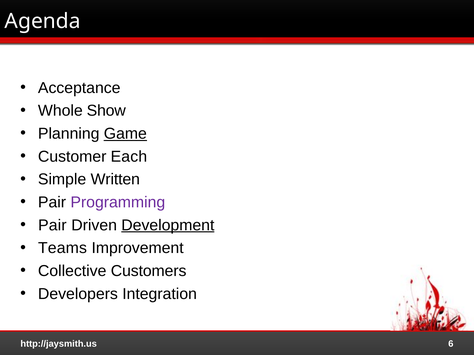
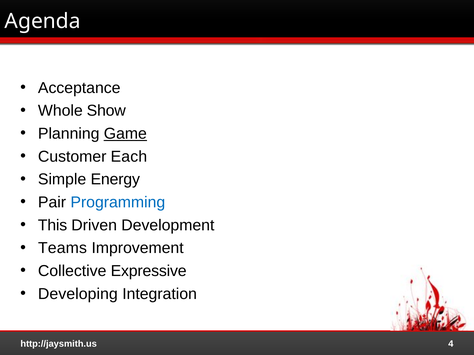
Written: Written -> Energy (115, 180)
Programming colour: purple -> blue (118, 203)
Pair: Pair -> This (53, 225)
Development underline: present -> none (168, 225)
Customers: Customers -> Expressive (149, 271)
Developers: Developers -> Developing (78, 294)
6: 6 -> 4 (451, 344)
